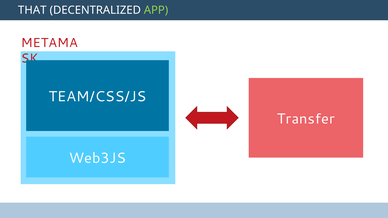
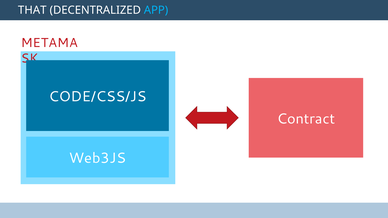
APP colour: light green -> light blue (156, 10)
TEAM/CSS/JS: TEAM/CSS/JS -> CODE/CSS/JS (98, 97)
Transfer: Transfer -> Contract (306, 119)
